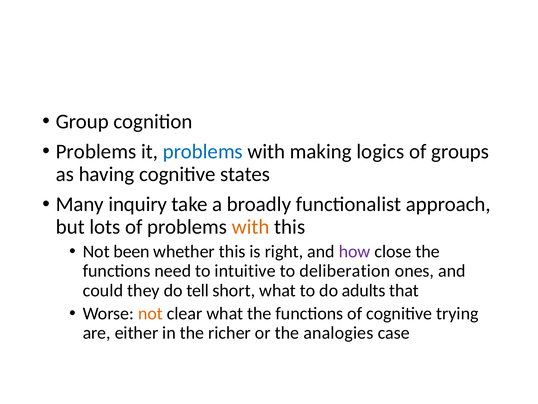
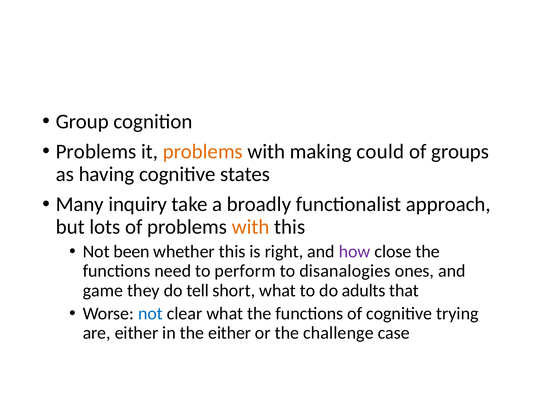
problems colour: blue -> orange (203, 151)
logics: logics -> could (380, 151)
intuitive: intuitive -> perform (245, 271)
deliberation: deliberation -> disanalogies (345, 271)
could: could -> game (103, 290)
not colour: orange -> blue (150, 313)
the richer: richer -> either (230, 333)
analogies: analogies -> challenge (338, 333)
